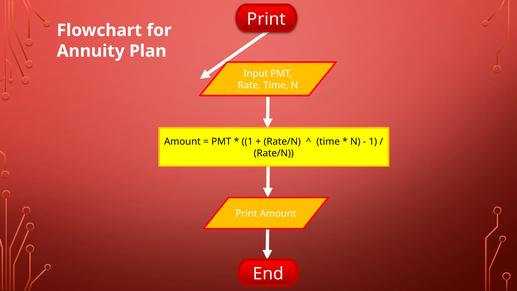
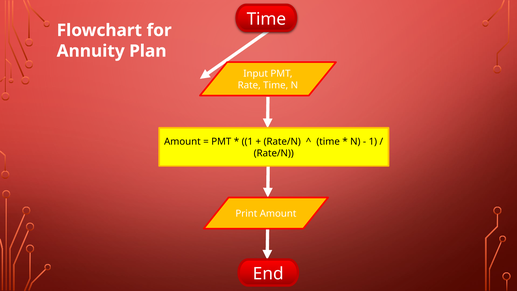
Print: Print -> Time (266, 19)
